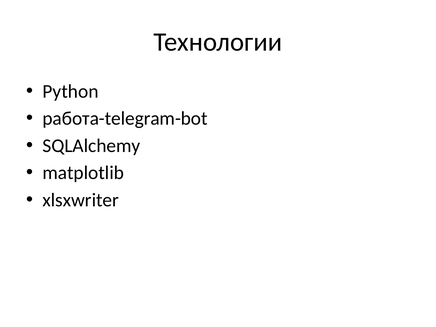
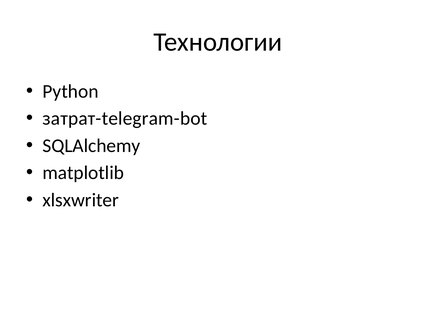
работа-telegram-bot: работа-telegram-bot -> затрат-telegram-bot (125, 119)
